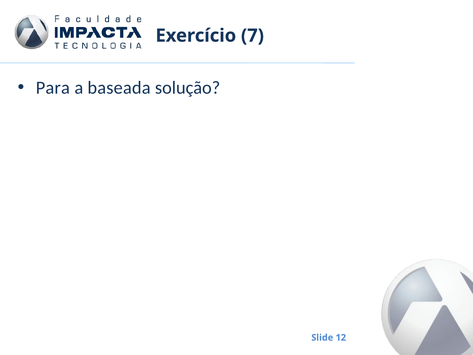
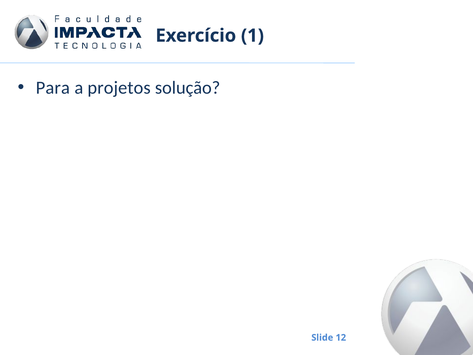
7: 7 -> 1 (252, 36)
baseada: baseada -> projetos (119, 88)
